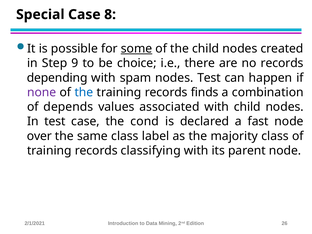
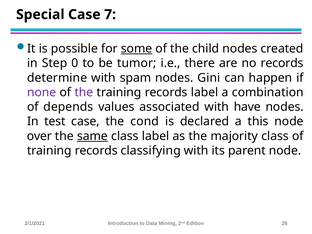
8: 8 -> 7 (110, 15)
9: 9 -> 0 (75, 63)
choice: choice -> tumor (137, 63)
depending: depending -> determine (57, 78)
nodes Test: Test -> Gini (209, 78)
the colour: blue -> purple (84, 92)
records finds: finds -> label (205, 92)
with child: child -> have (247, 107)
fast: fast -> this (258, 121)
same underline: none -> present (92, 136)
